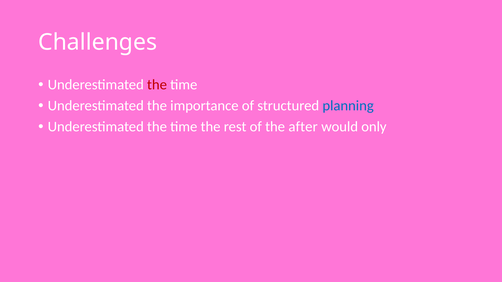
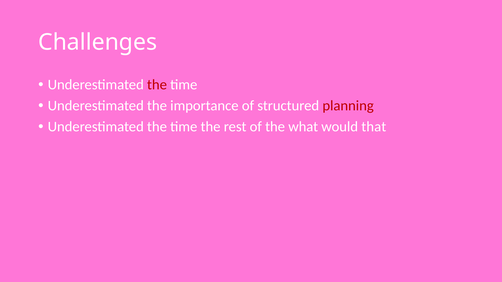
planning colour: blue -> red (348, 106)
after: after -> what (303, 127)
only: only -> that (374, 127)
